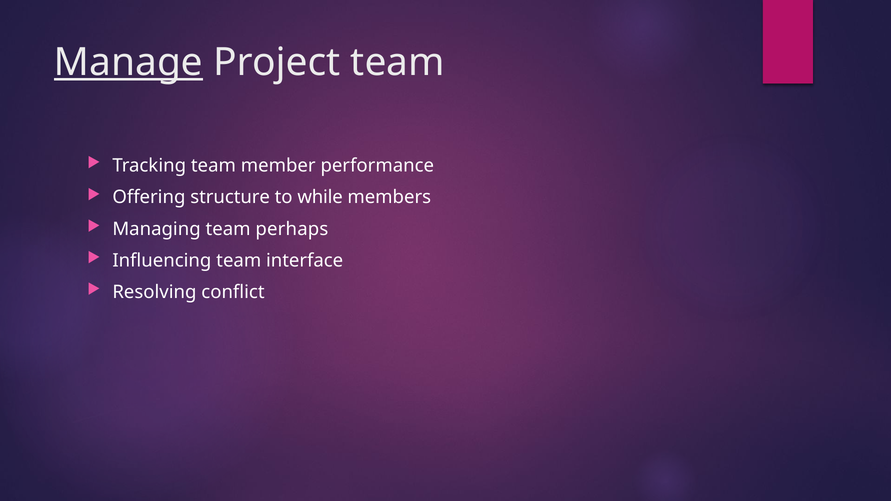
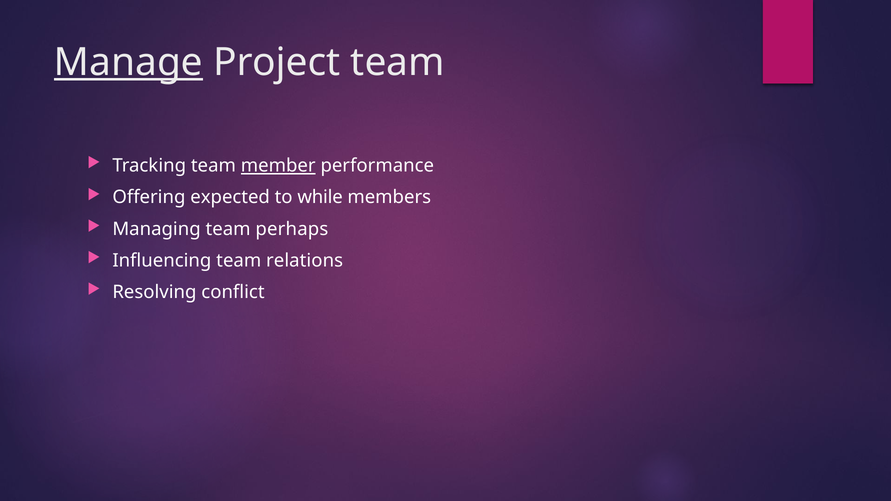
member underline: none -> present (278, 166)
structure: structure -> expected (230, 197)
interface: interface -> relations (305, 261)
